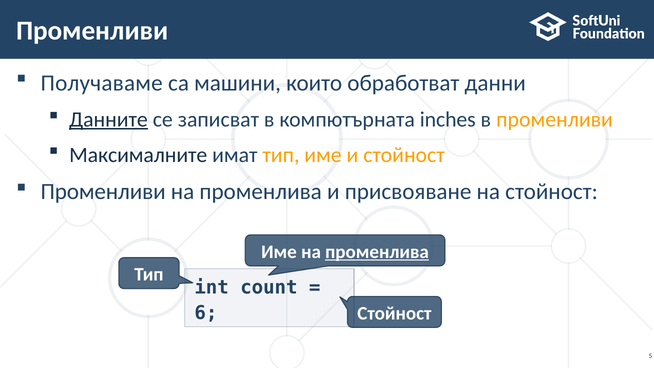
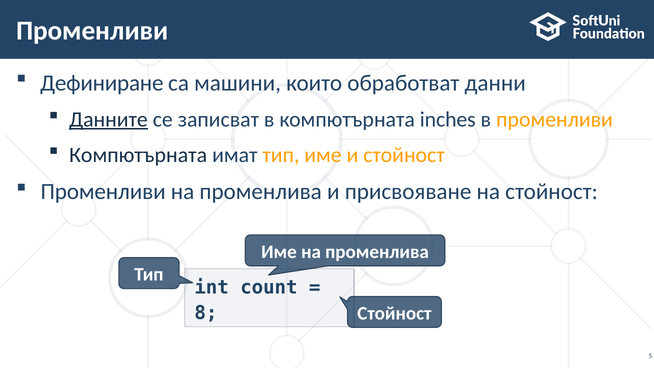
Получаваме: Получаваме -> Дефиниране (102, 83)
Максималните: Максималните -> Компютърната (138, 155)
променлива underline: present -> none (377, 252)
6: 6 -> 8 (206, 313)
